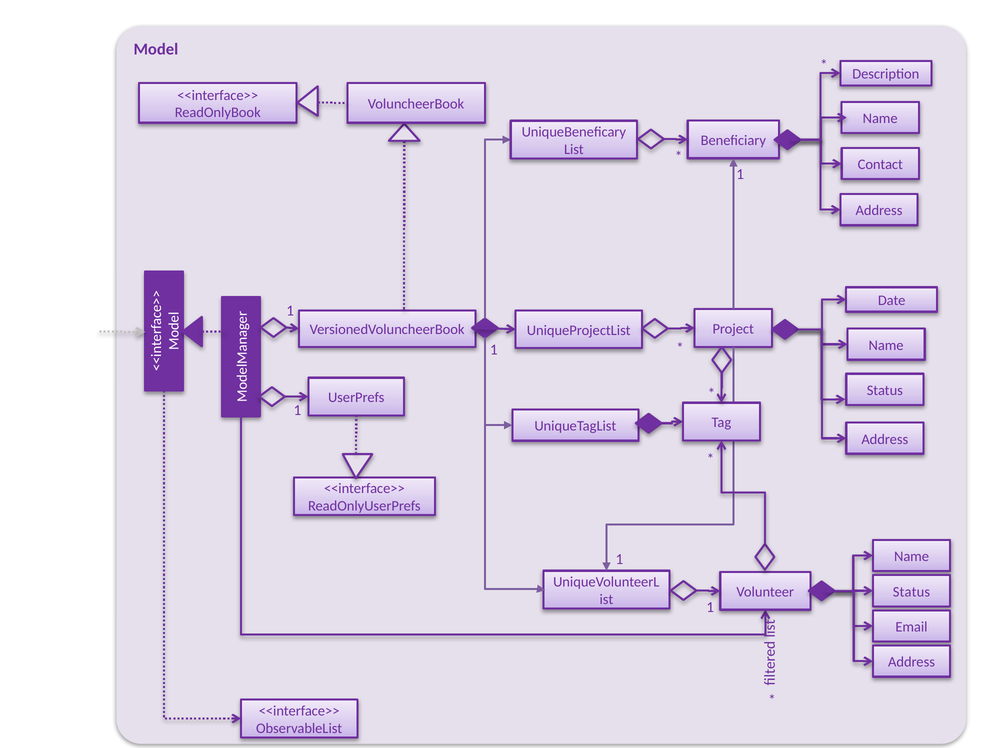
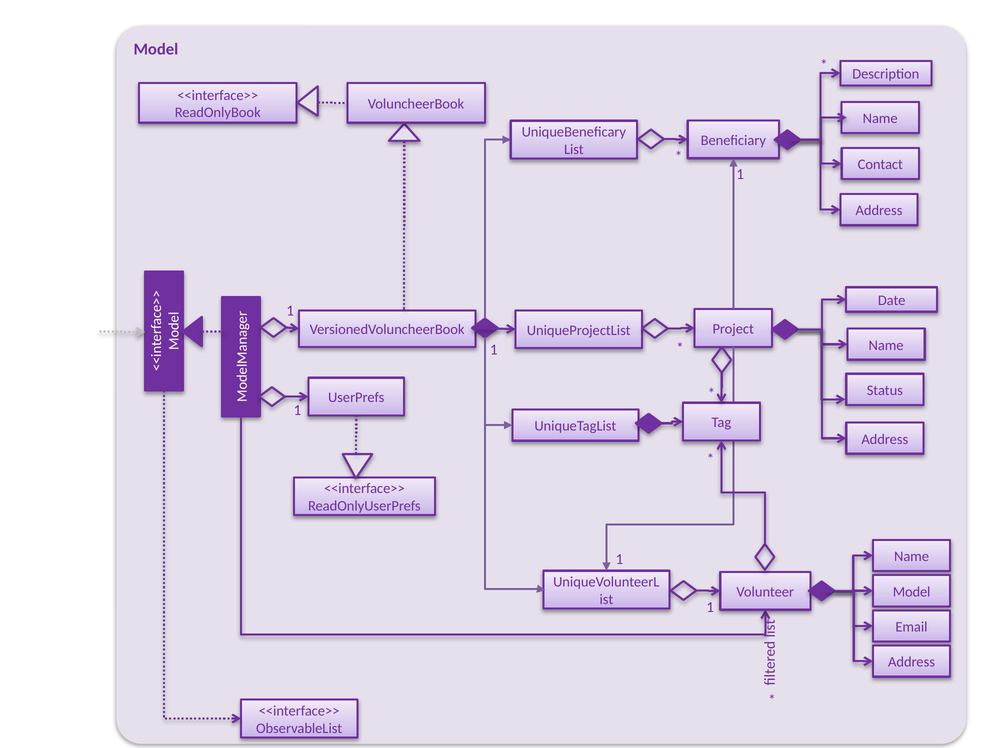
Status: Status -> Model (912, 592)
